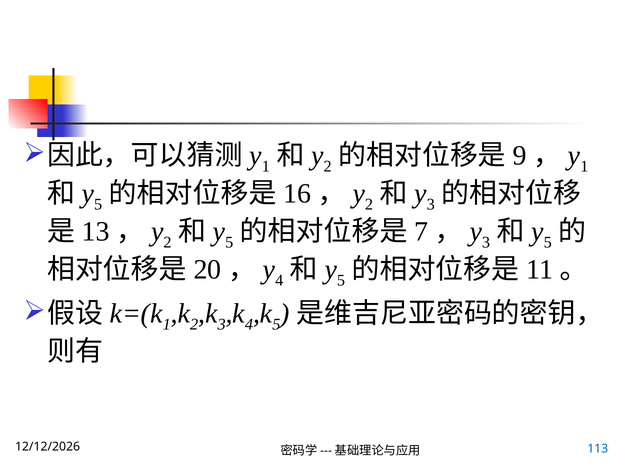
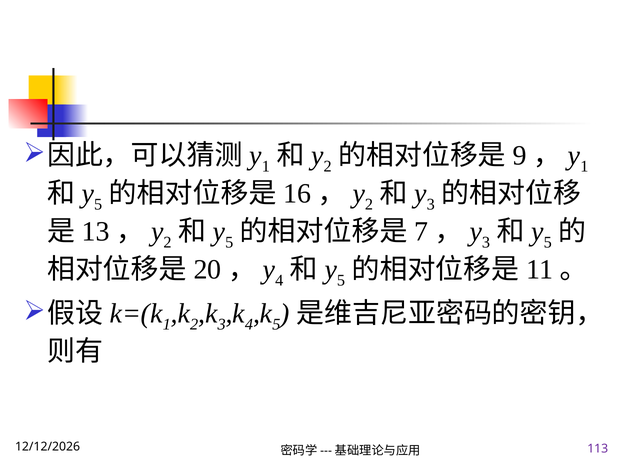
113 colour: blue -> purple (598, 449)
